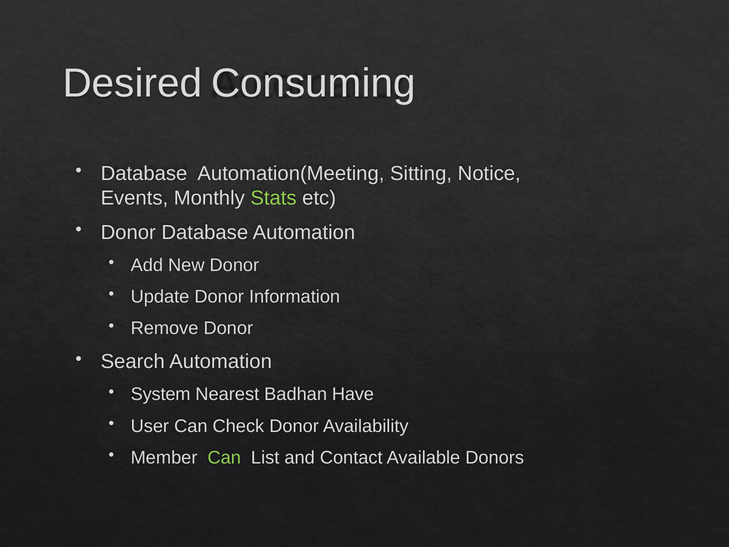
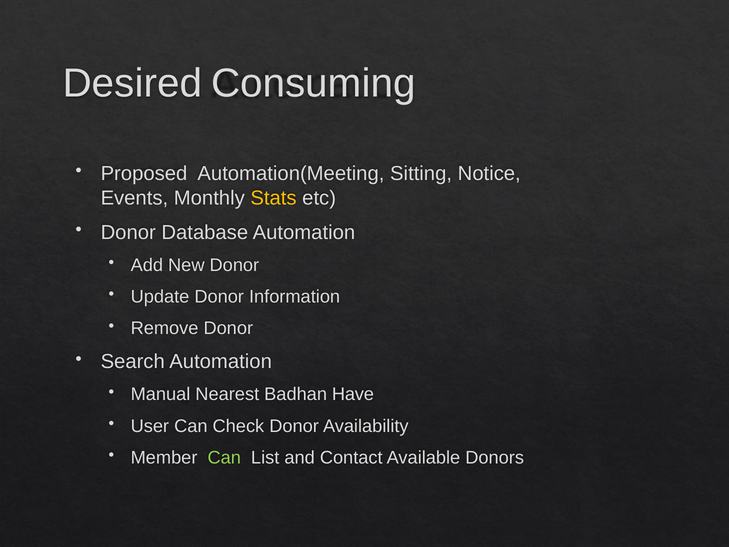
Database: Database -> Proposed (144, 173)
Stats colour: light green -> yellow (273, 198)
System: System -> Manual (161, 394)
